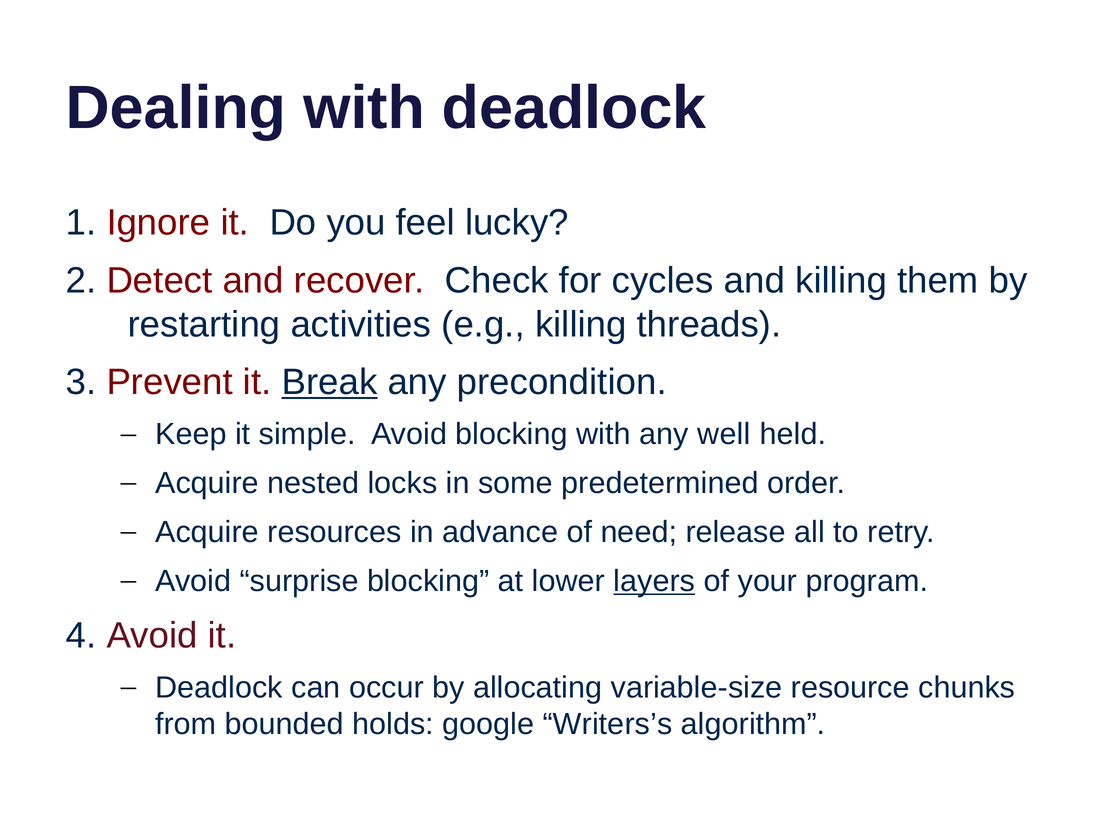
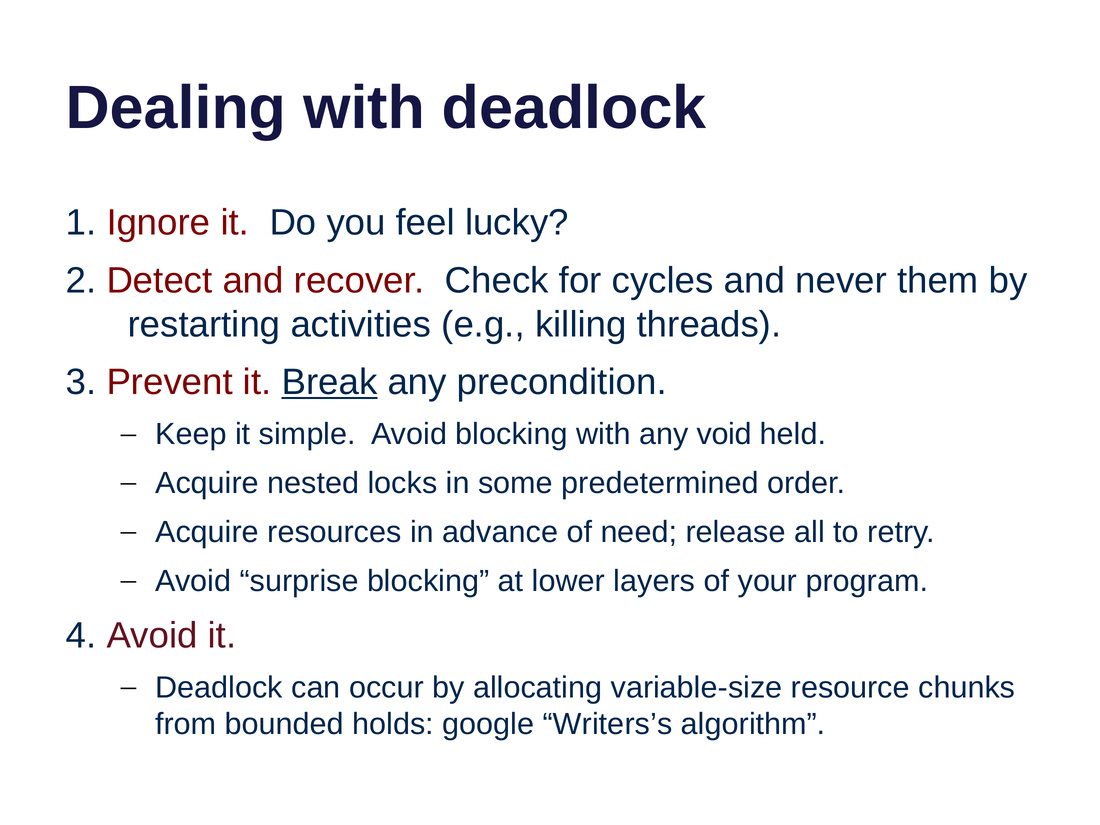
and killing: killing -> never (841, 280)
well: well -> void (724, 434)
layers underline: present -> none (654, 581)
